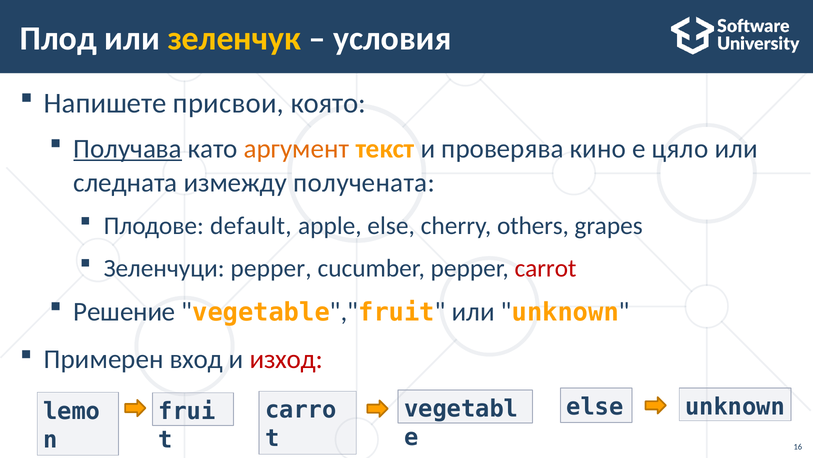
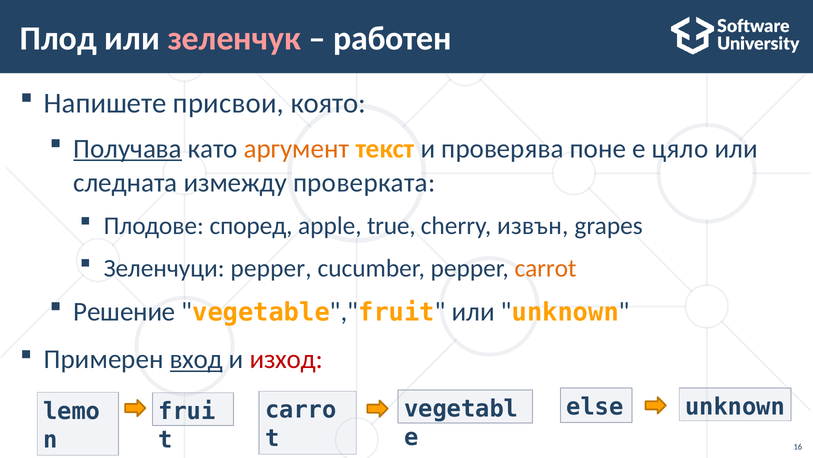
зеленчук colour: yellow -> pink (234, 38)
условия: условия -> работен (392, 38)
кино: кино -> поне (598, 148)
получената: получената -> проверката (364, 183)
default: default -> според (251, 226)
apple else: else -> true (391, 226)
others: others -> извън (533, 226)
carrot colour: red -> orange (545, 268)
вход underline: none -> present (196, 359)
